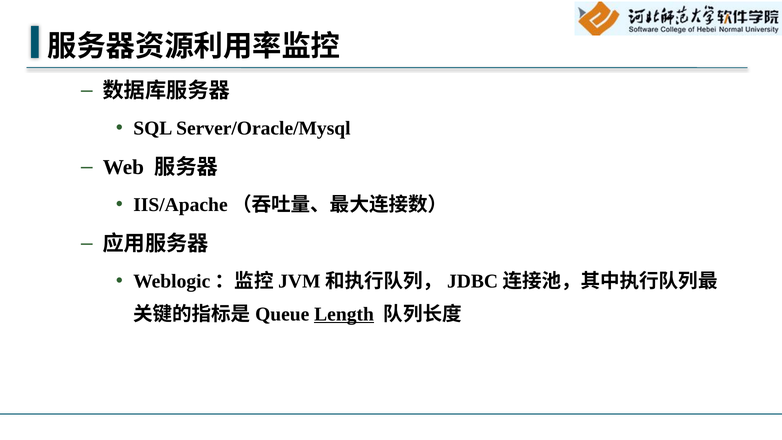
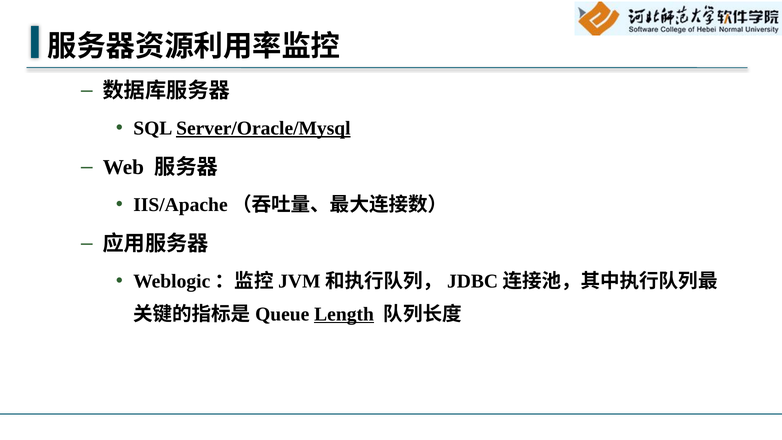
Server/Oracle/Mysql underline: none -> present (263, 128)
